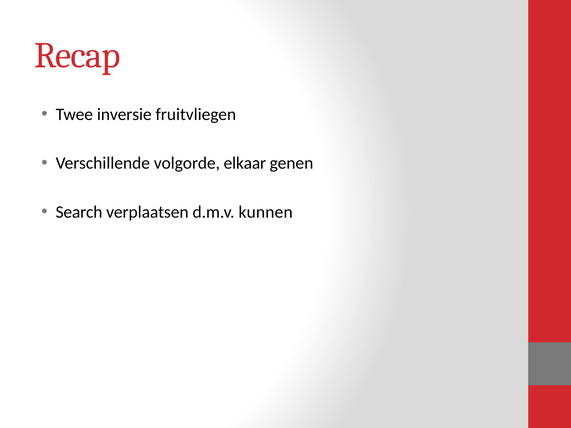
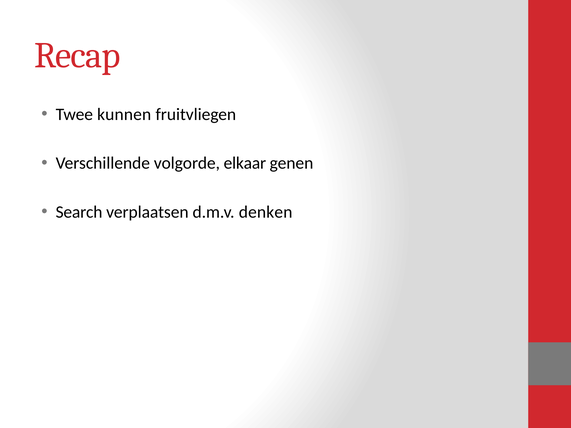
inversie: inversie -> kunnen (124, 114)
kunnen: kunnen -> denken (266, 212)
